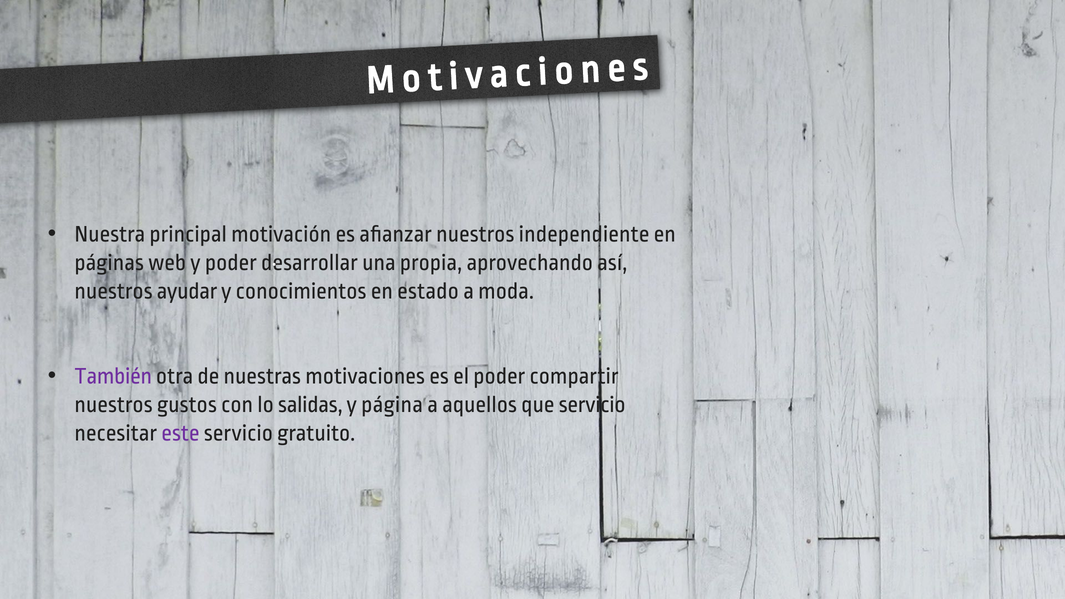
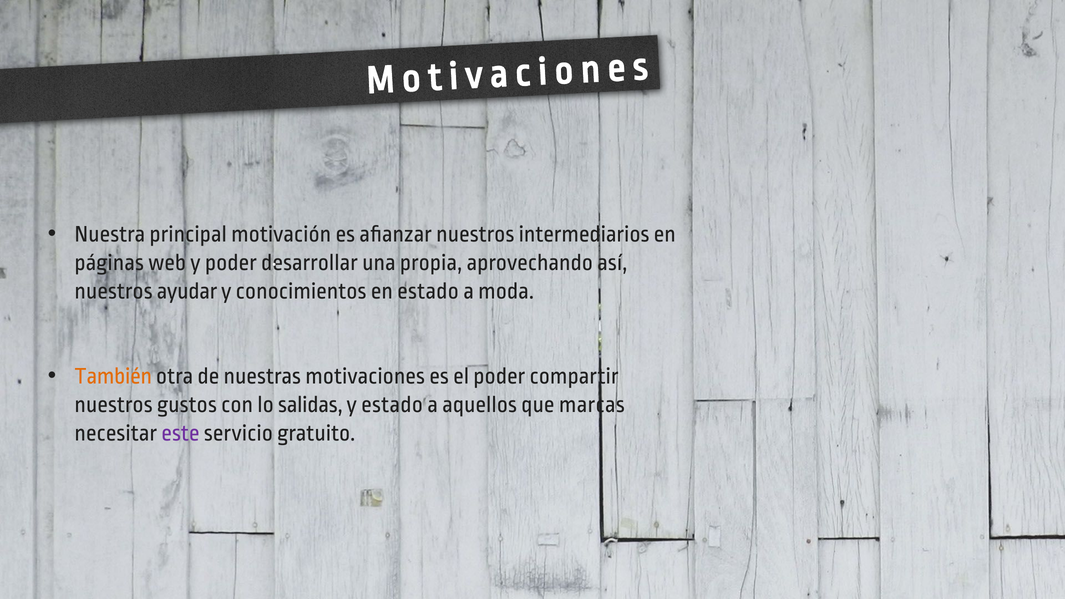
independiente: independiente -> intermediarios (584, 234)
También colour: purple -> orange (113, 376)
y página: página -> estado (392, 405)
que servicio: servicio -> marcas (592, 405)
